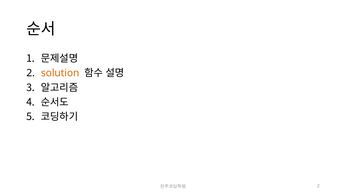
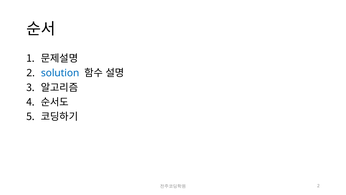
solution colour: orange -> blue (60, 73)
